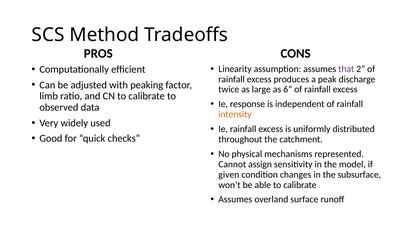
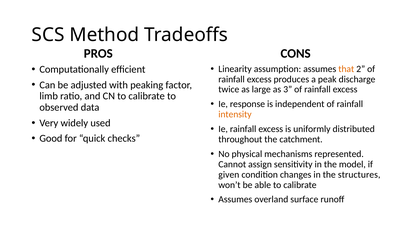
that colour: purple -> orange (346, 69)
6: 6 -> 3 (288, 89)
subsurface: subsurface -> structures (359, 174)
